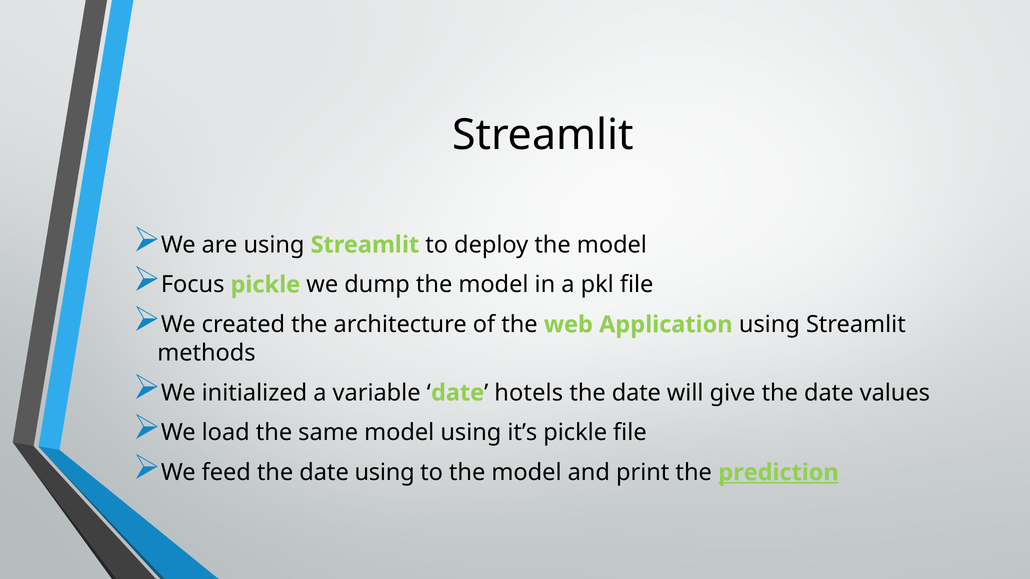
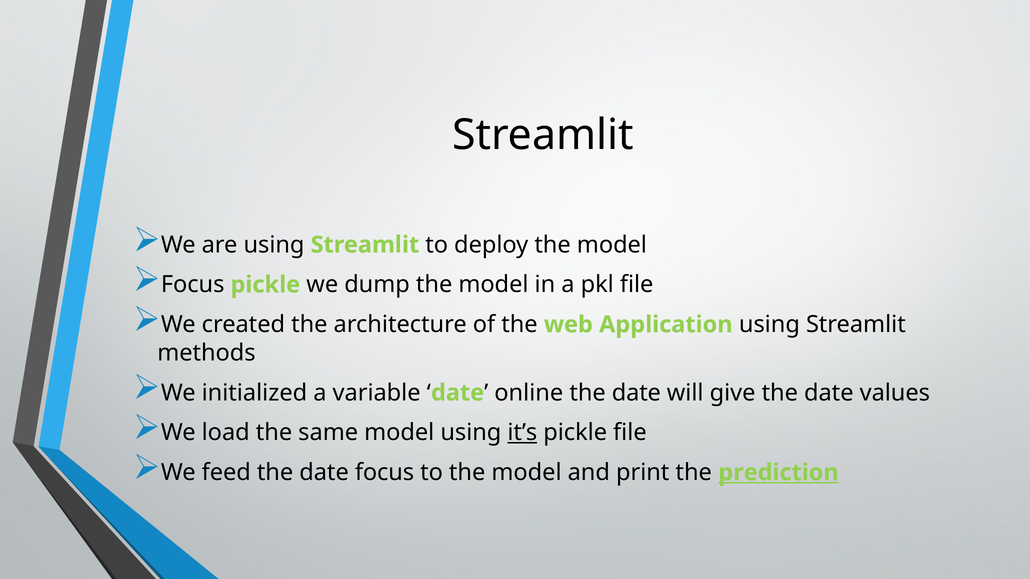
hotels: hotels -> online (529, 393)
it’s underline: none -> present (522, 433)
date using: using -> focus (385, 473)
